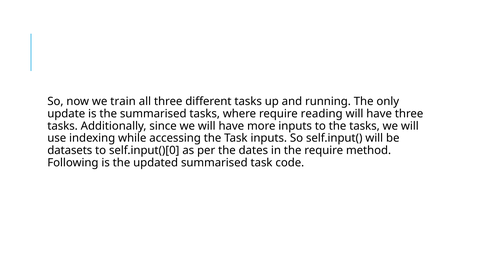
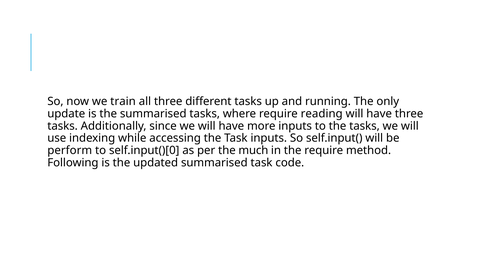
datasets: datasets -> perform (70, 150)
dates: dates -> much (253, 150)
